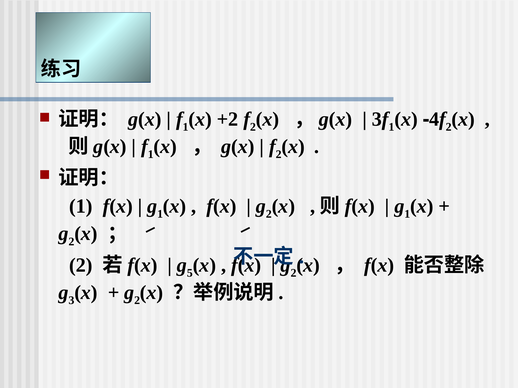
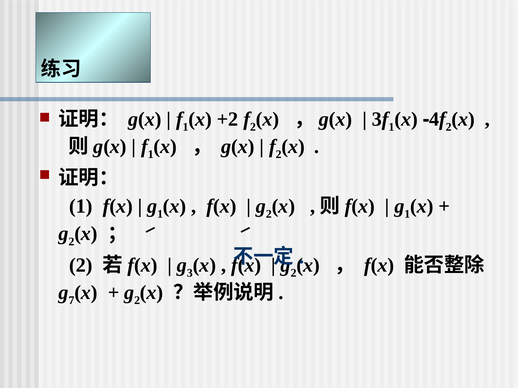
5: 5 -> 3 (190, 273)
3: 3 -> 7 (71, 301)
